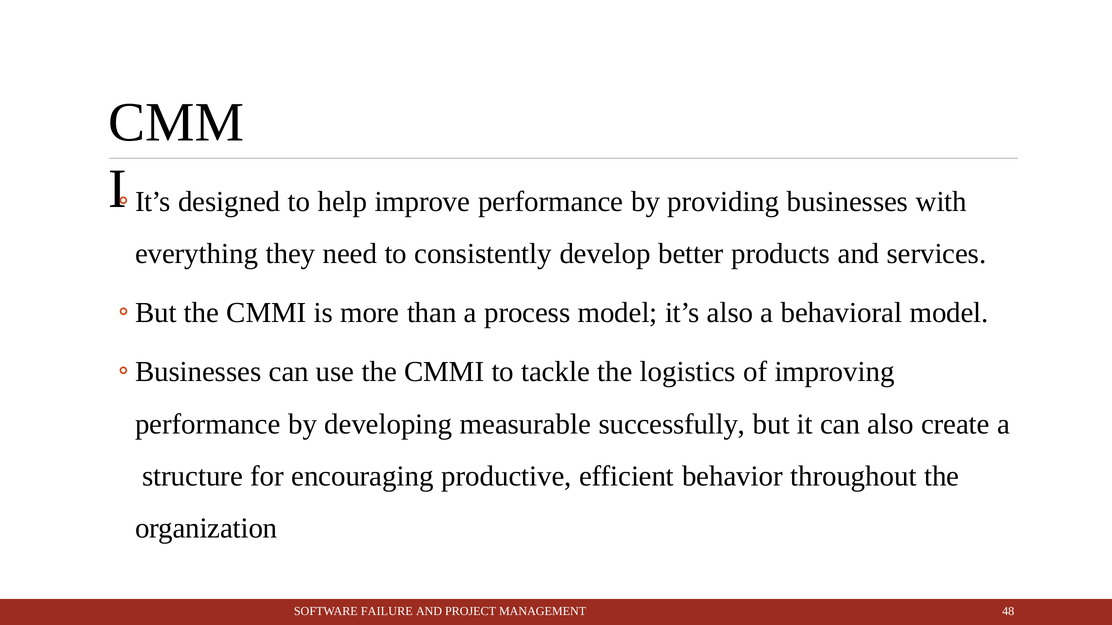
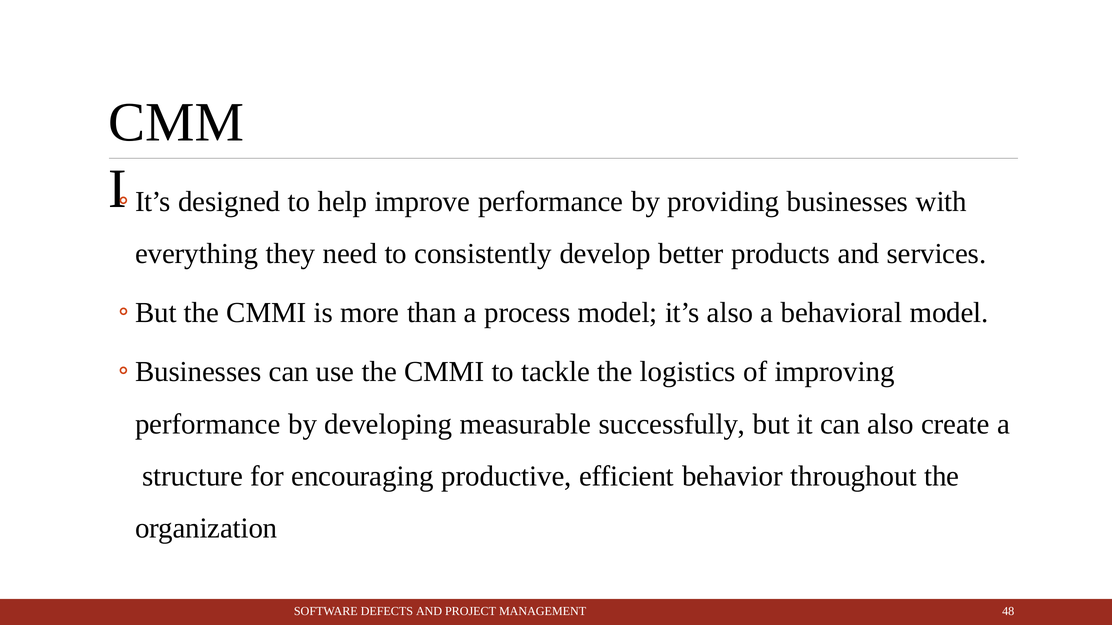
FAILURE: FAILURE -> DEFECTS (387, 612)
